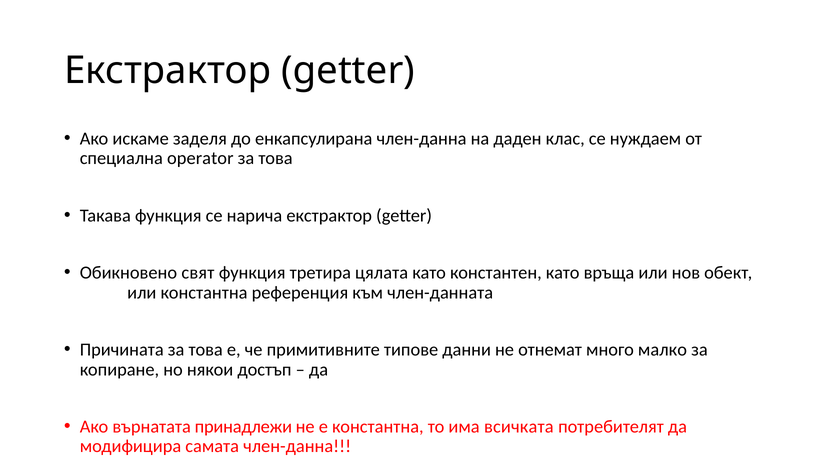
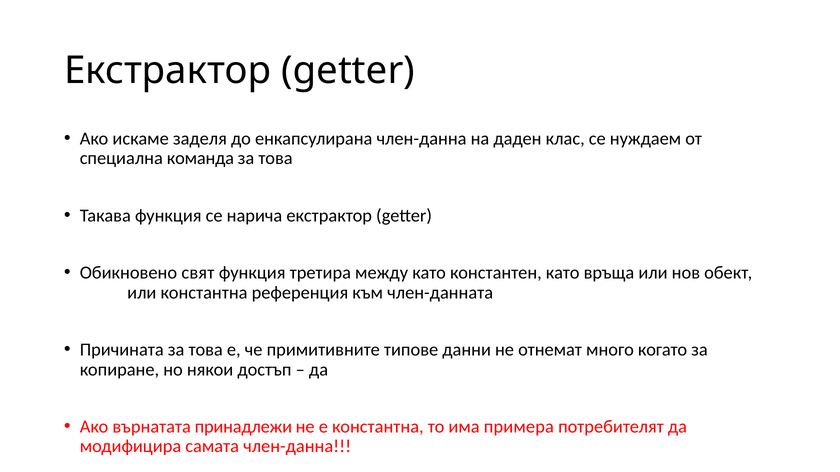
operator: operator -> команда (200, 159)
цялата: цялата -> между (382, 273)
малко: малко -> когато (663, 350)
всичката: всичката -> примера (519, 427)
